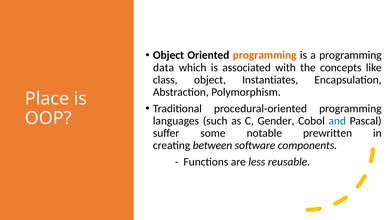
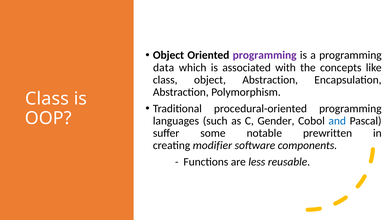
programming colour: orange -> purple (265, 55)
object Instantiates: Instantiates -> Abstraction (270, 80)
Place: Place -> Class (47, 99)
between: between -> modifier (212, 145)
